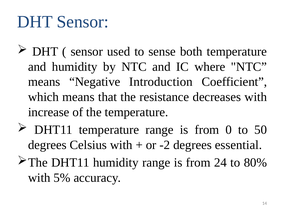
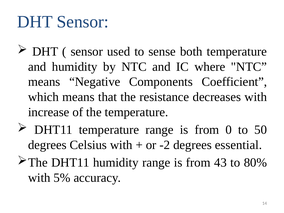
Introduction: Introduction -> Components (161, 82)
24: 24 -> 43 (220, 163)
